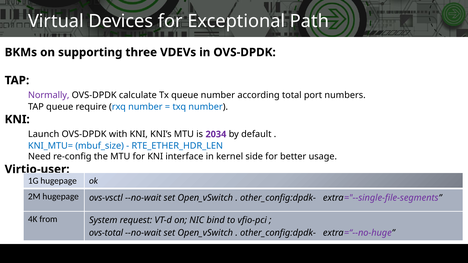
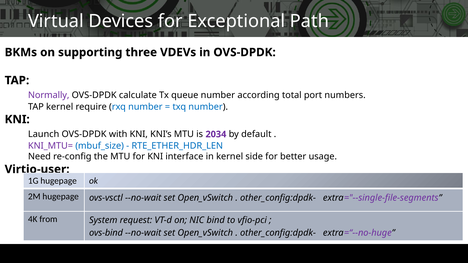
TAP queue: queue -> kernel (60, 107)
KNI_MTU= colour: blue -> purple (51, 146)
ovs-total: ovs-total -> ovs-bind (106, 233)
